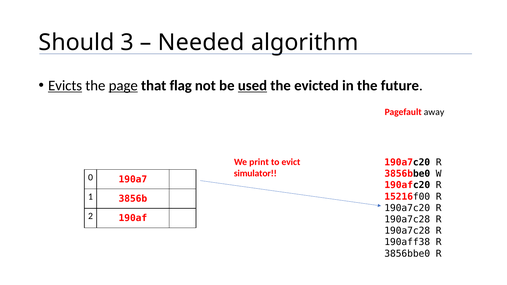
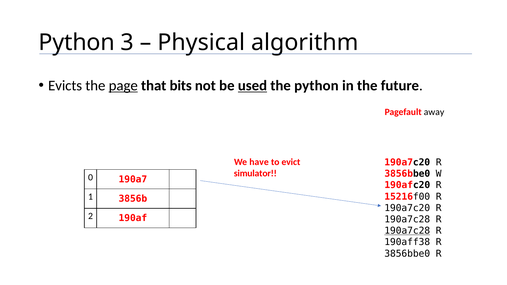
Should: Should -> Python (77, 43)
Needed: Needed -> Physical (201, 43)
Evicts underline: present -> none (65, 86)
flag: flag -> bits (181, 86)
the evicted: evicted -> python (316, 86)
print: print -> have (259, 162)
190a7c28 underline: none -> present (407, 231)
